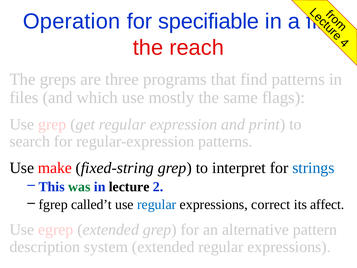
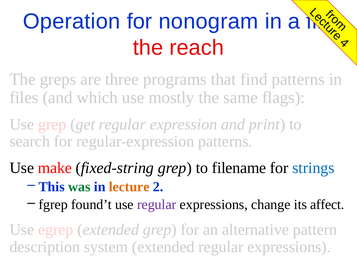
specifiable: specifiable -> nonogram (208, 21)
interpret: interpret -> filename (239, 168)
lecture colour: black -> orange (129, 186)
called’t: called’t -> found’t (91, 204)
regular colour: blue -> purple (157, 204)
correct: correct -> change (271, 204)
